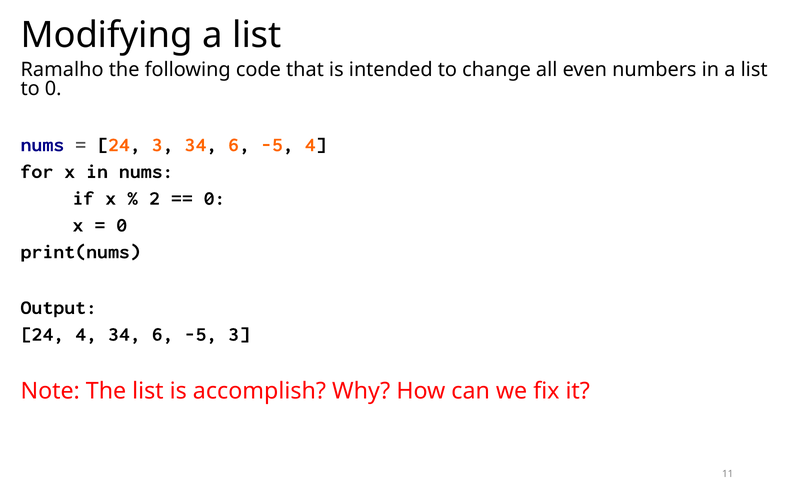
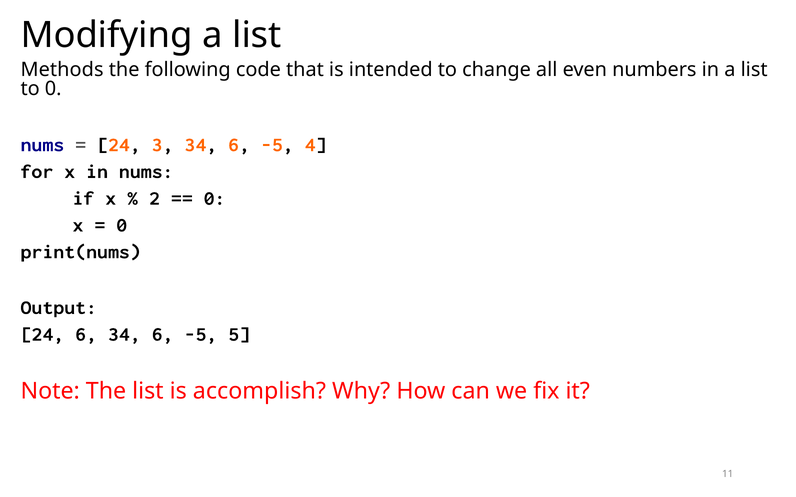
Ramalho: Ramalho -> Methods (62, 70)
24 4: 4 -> 6 (86, 334)
-5 3: 3 -> 5 (239, 334)
